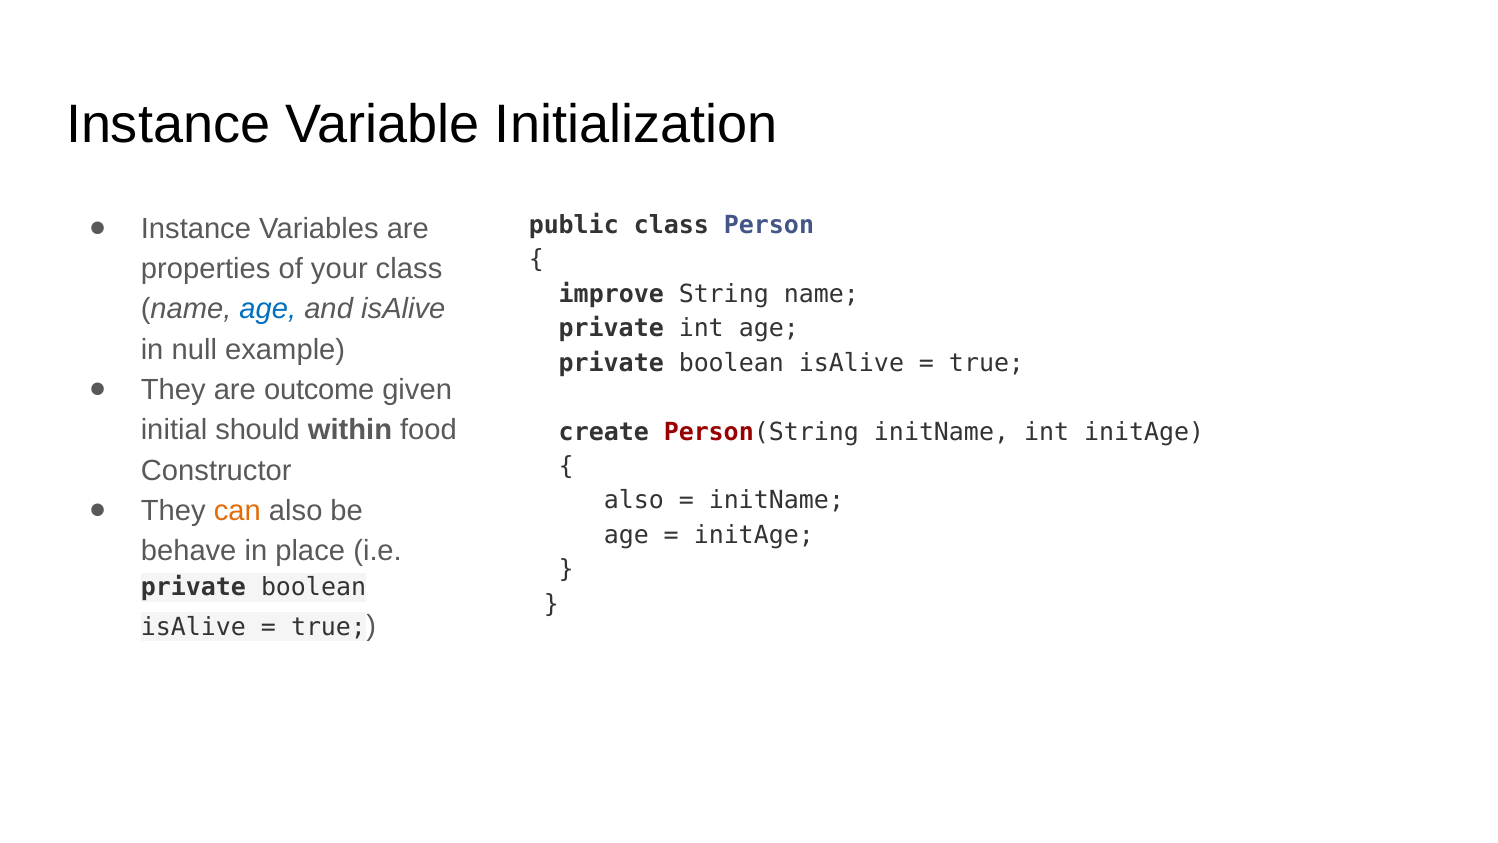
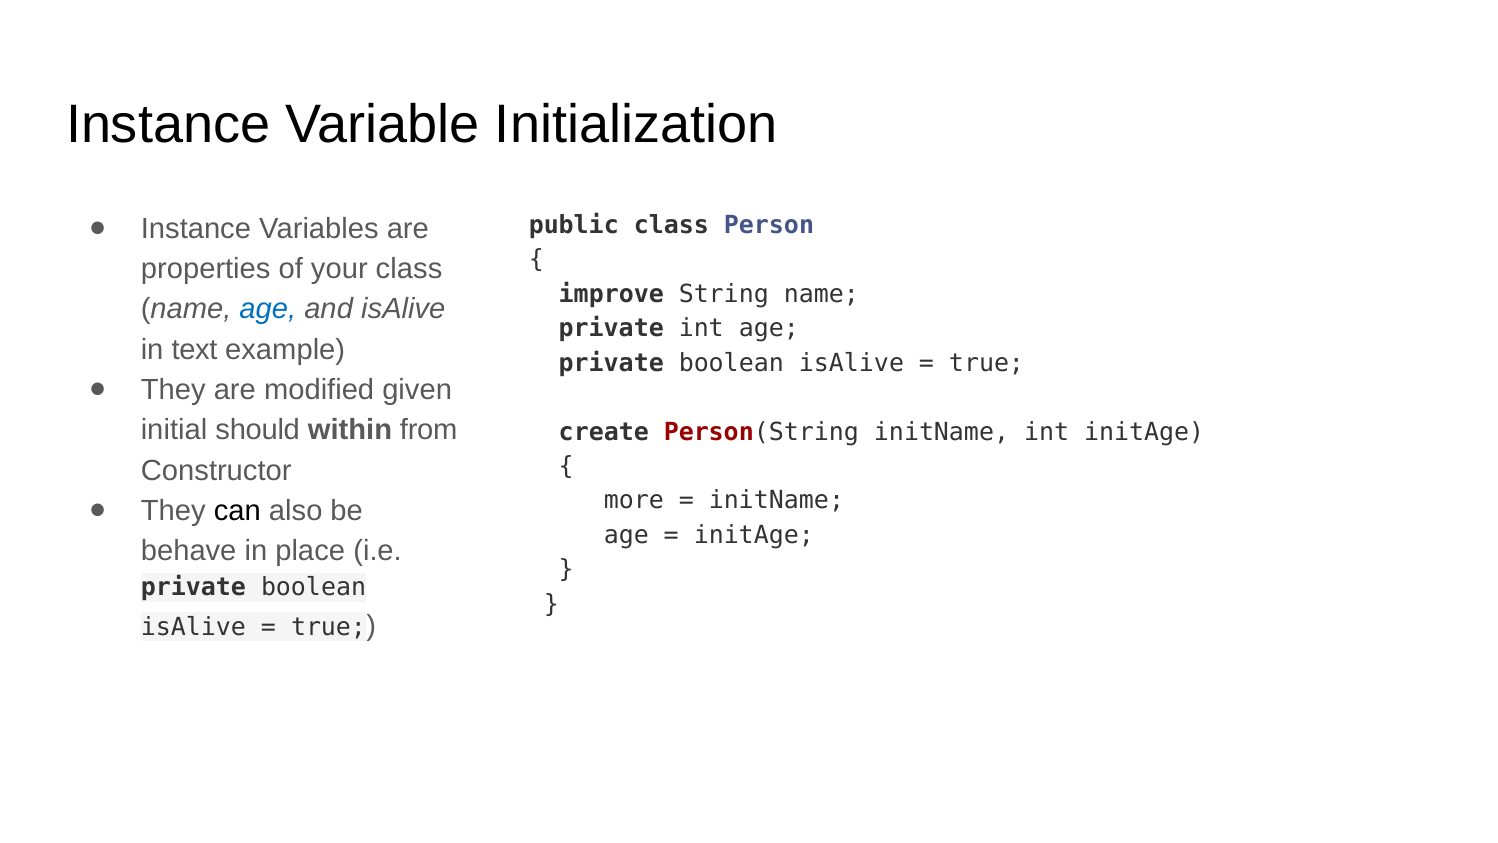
null: null -> text (195, 349)
outcome: outcome -> modified (319, 390)
food: food -> from (429, 430)
also: also -> more (634, 500)
can colour: orange -> black (237, 511)
